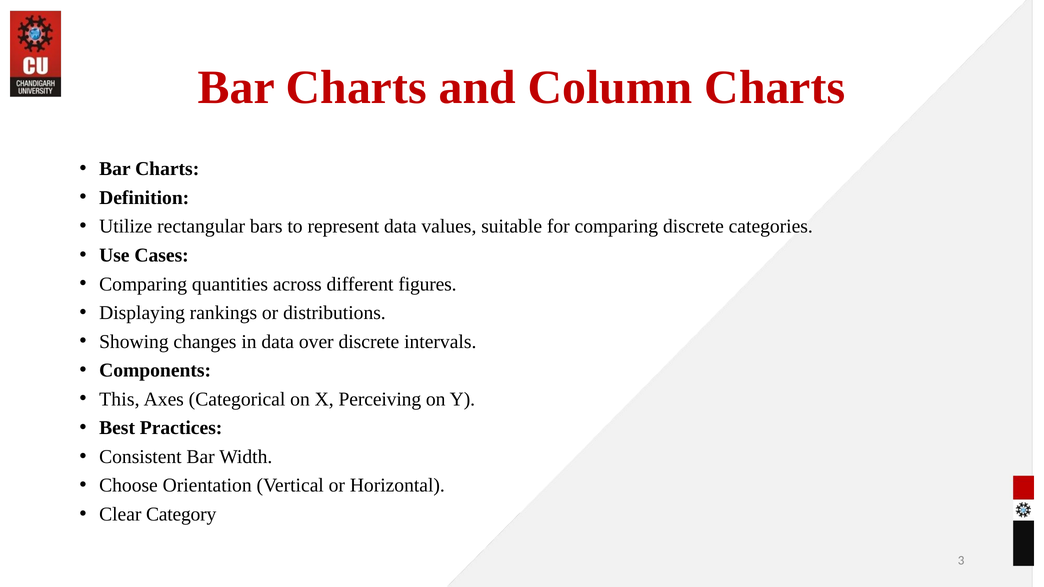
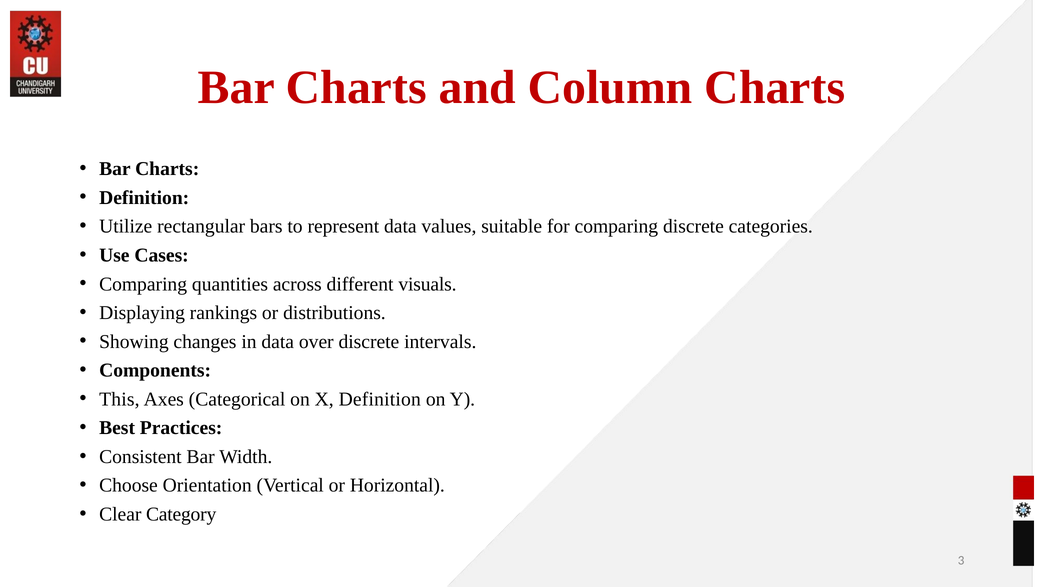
figures: figures -> visuals (427, 284)
X Perceiving: Perceiving -> Definition (380, 399)
